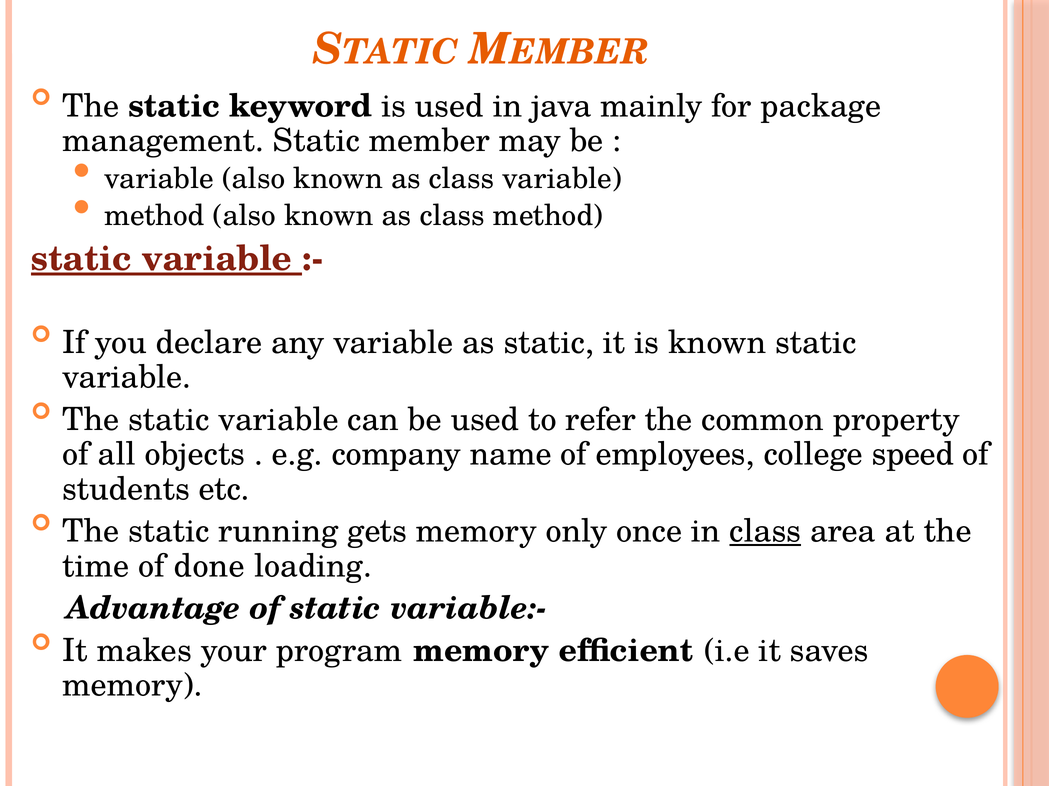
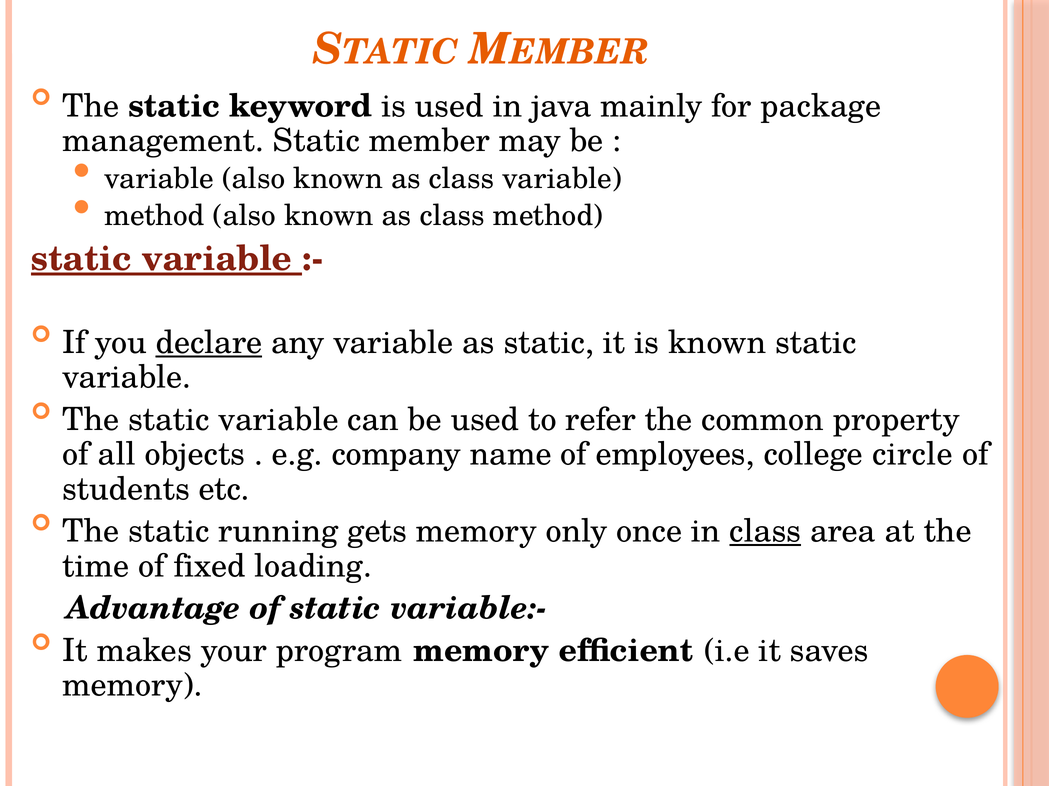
declare underline: none -> present (209, 343)
speed: speed -> circle (913, 455)
done: done -> fixed (210, 566)
